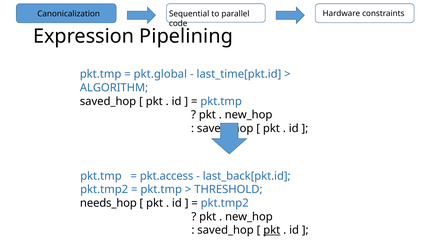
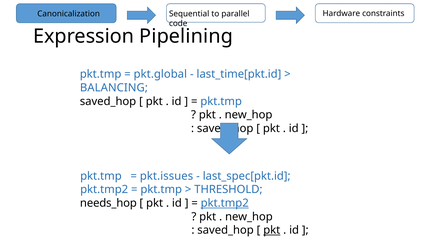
ALGORITHM: ALGORITHM -> BALANCING (114, 88)
pkt.access: pkt.access -> pkt.issues (167, 176)
last_back[pkt.id: last_back[pkt.id -> last_spec[pkt.id (247, 176)
pkt.tmp2 underline: none -> present (225, 203)
